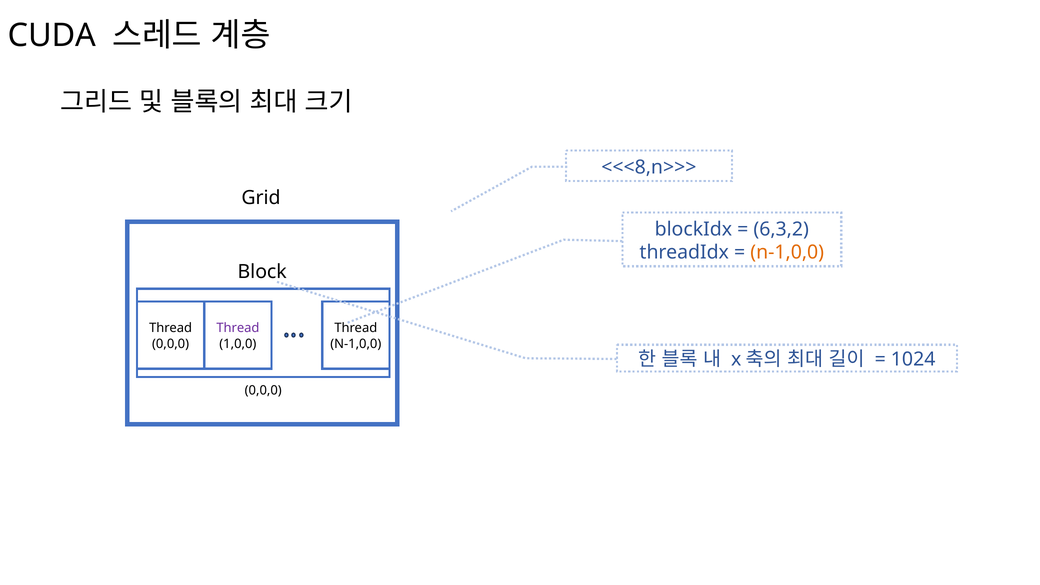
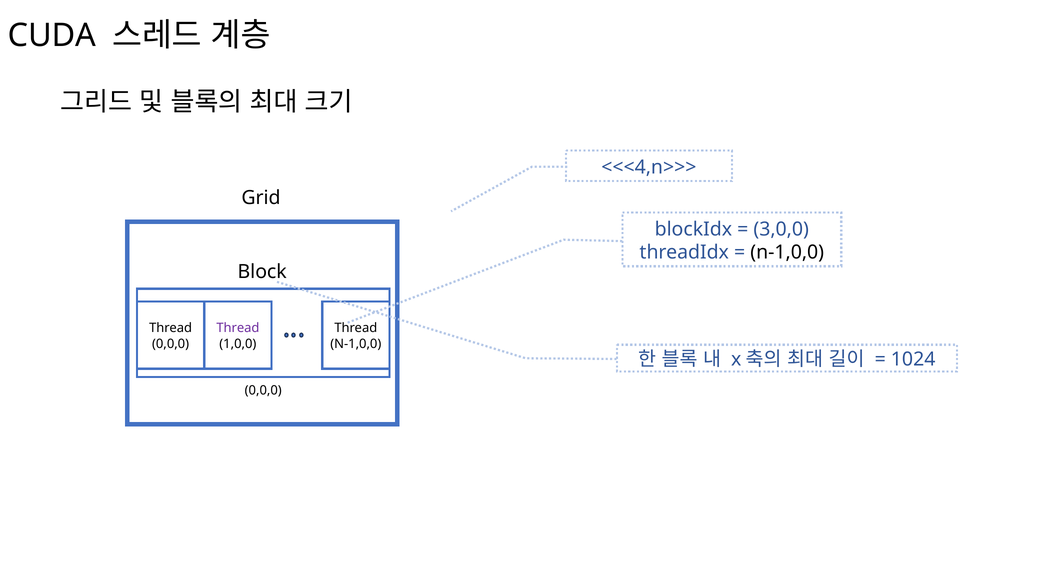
<<<8,n>>>: <<<8,n>>> -> <<<4,n>>> (649, 167)
6,3,2: 6,3,2 -> 3,0,0 (781, 229)
n-1,0,0 colour: orange -> black (787, 252)
